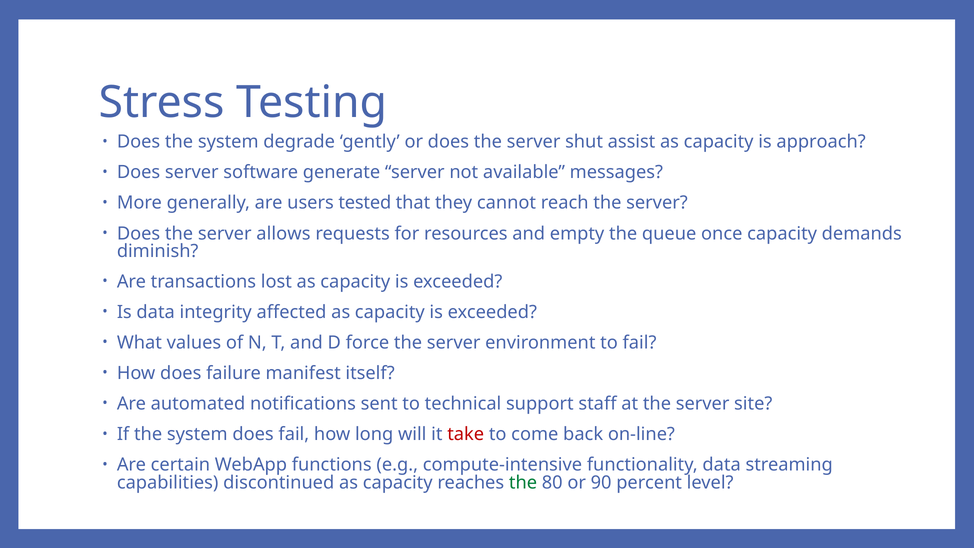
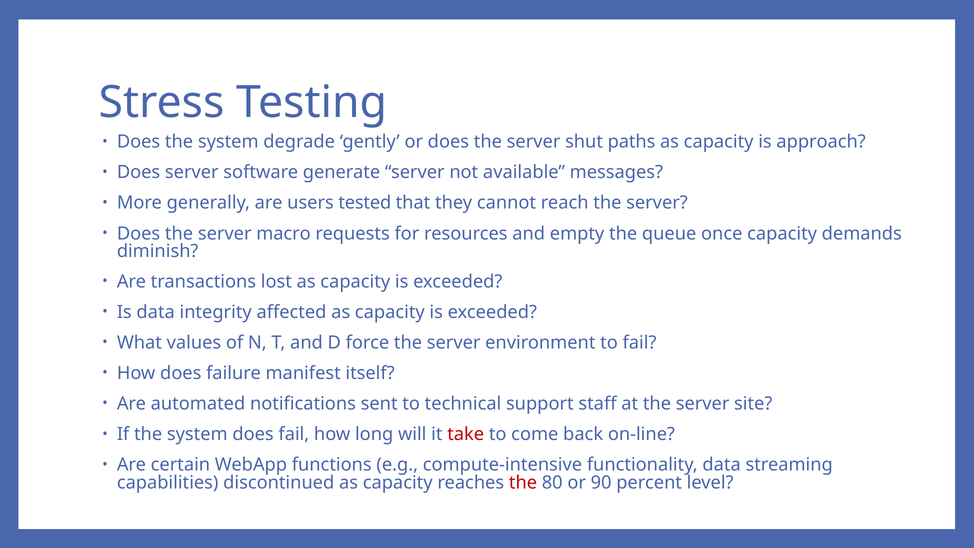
assist: assist -> paths (632, 142)
allows: allows -> macro (284, 233)
the colour: green -> red (523, 483)
